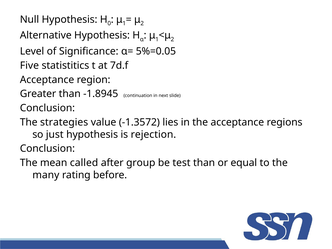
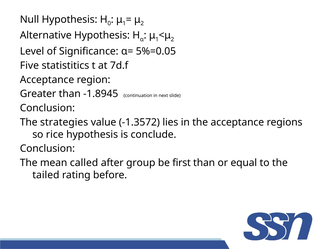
just: just -> rice (55, 134)
rejection: rejection -> conclude (153, 134)
test: test -> first (182, 163)
many: many -> tailed (46, 175)
